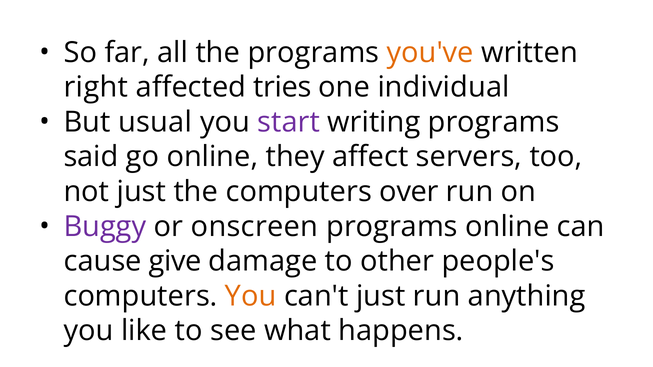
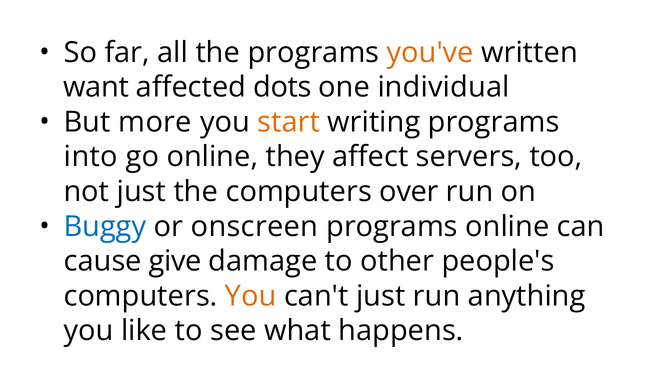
right: right -> want (96, 87)
tries: tries -> dots (282, 87)
usual: usual -> more (155, 122)
start colour: purple -> orange (289, 122)
said: said -> into (91, 157)
Buggy colour: purple -> blue (105, 227)
